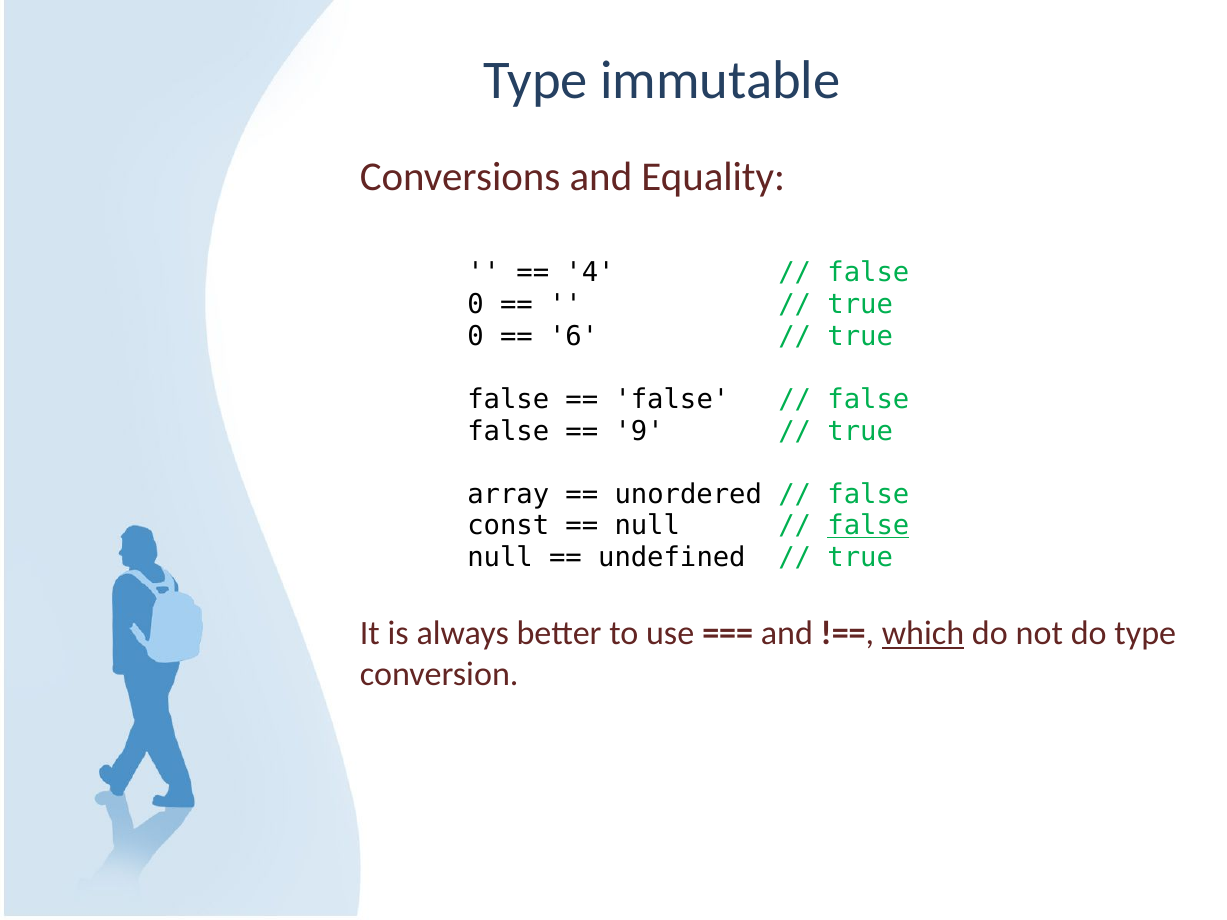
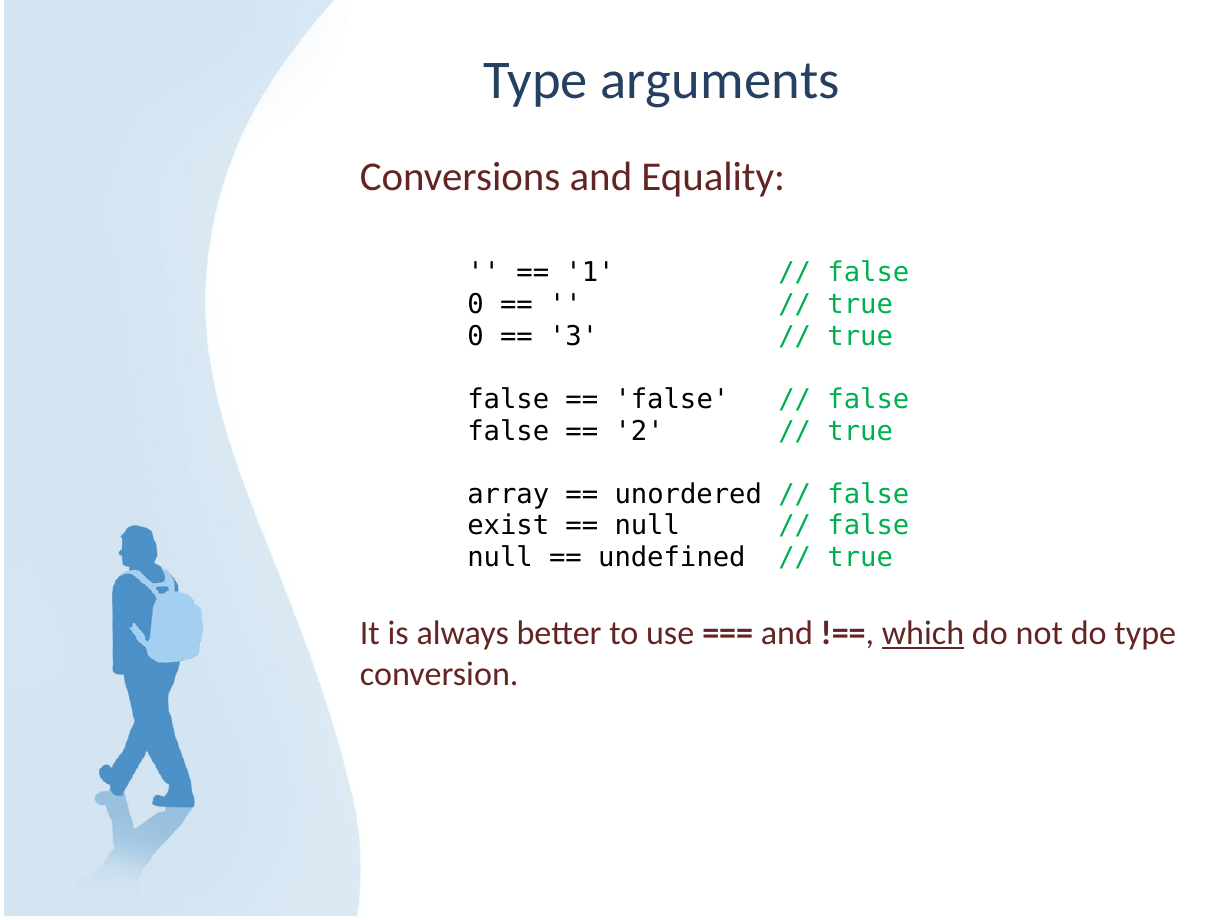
immutable: immutable -> arguments (720, 80)
4: 4 -> 1 (590, 273)
6: 6 -> 3 (574, 336)
9: 9 -> 2 (639, 431)
const: const -> exist (508, 526)
false underline: present -> none (868, 526)
